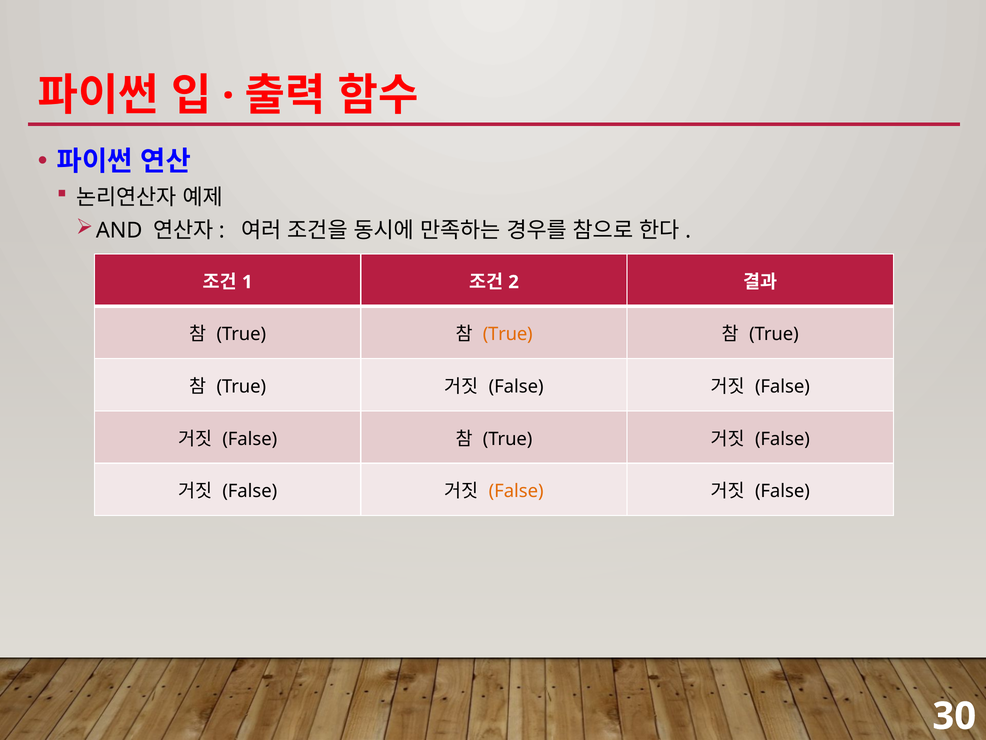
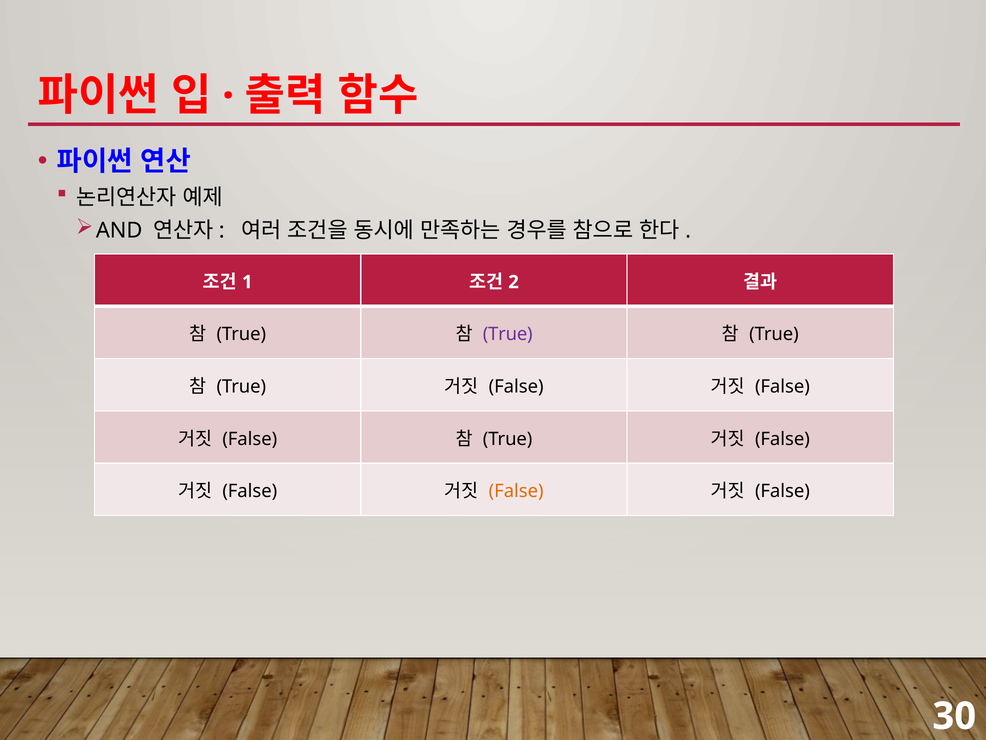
True colour: orange -> purple (508, 334)
